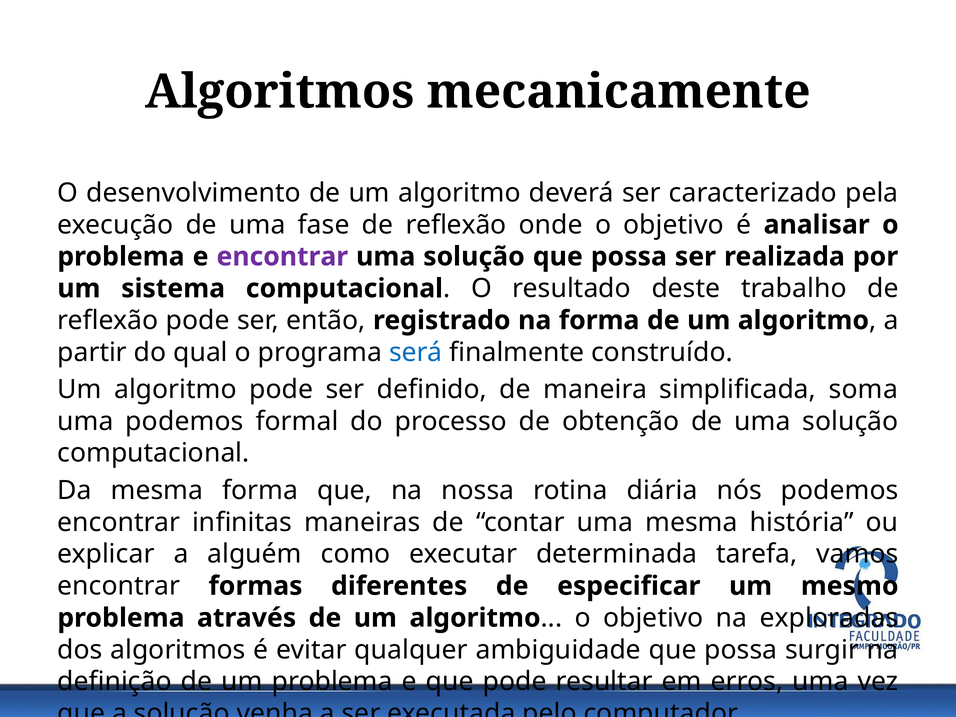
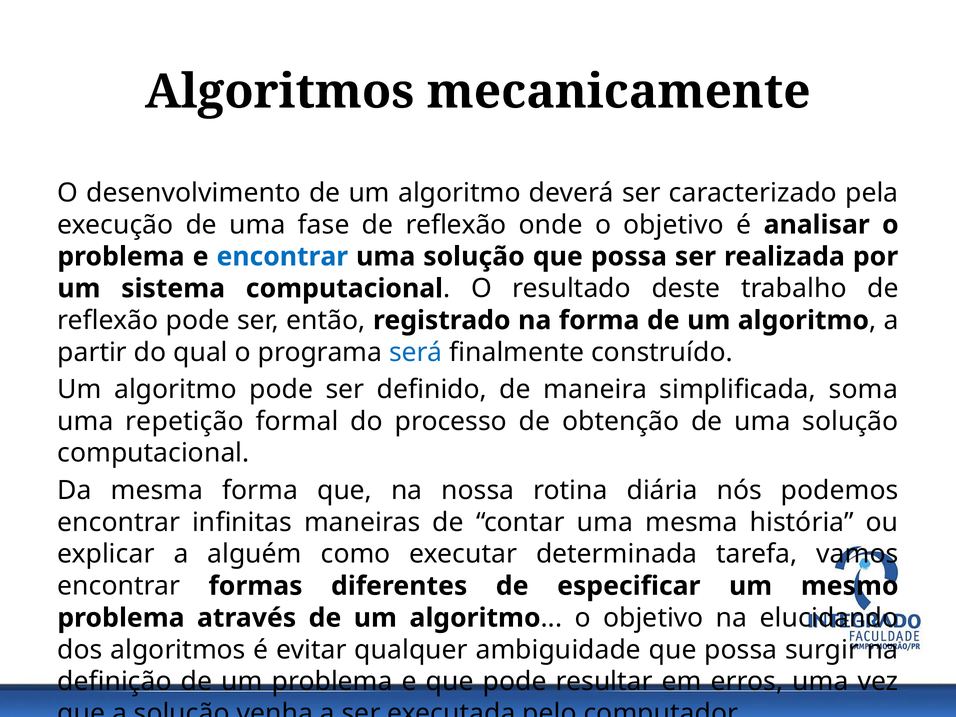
encontrar colour: purple -> blue (282, 257)
uma podemos: podemos -> repetição (185, 421)
exploradas: exploradas -> elucidando (829, 618)
